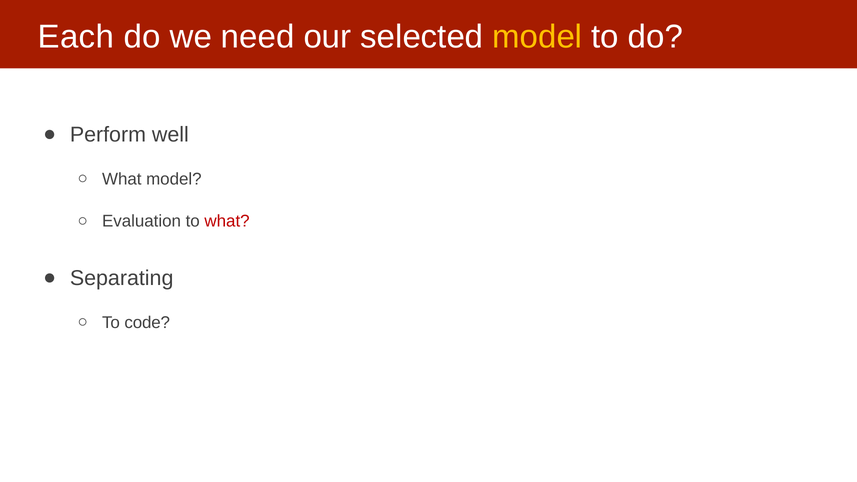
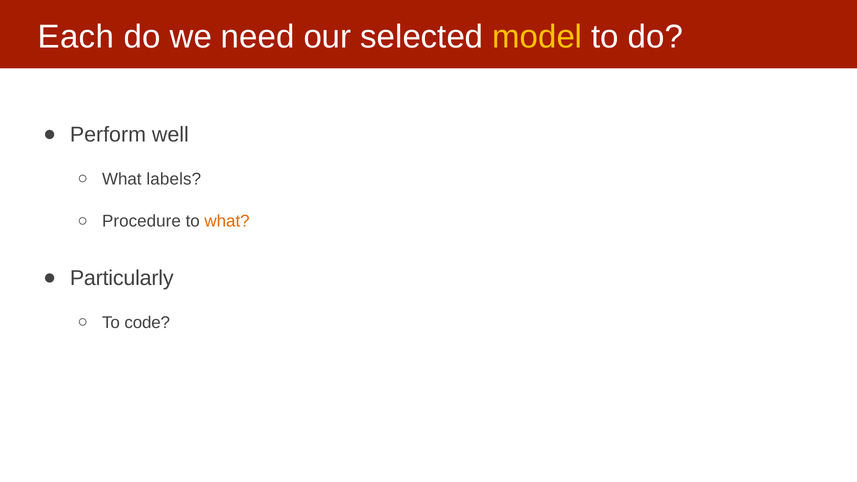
What model: model -> labels (174, 179)
Evaluation: Evaluation -> Procedure (141, 221)
what colour: red -> orange (227, 221)
Separating: Separating -> Particularly (122, 278)
